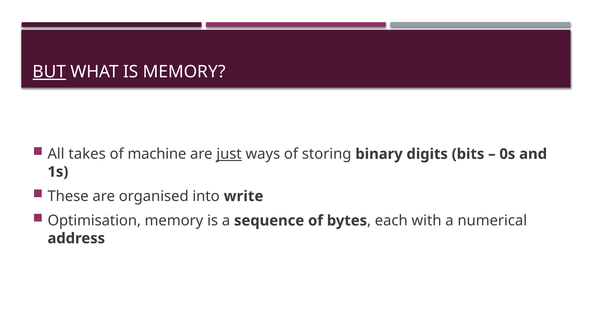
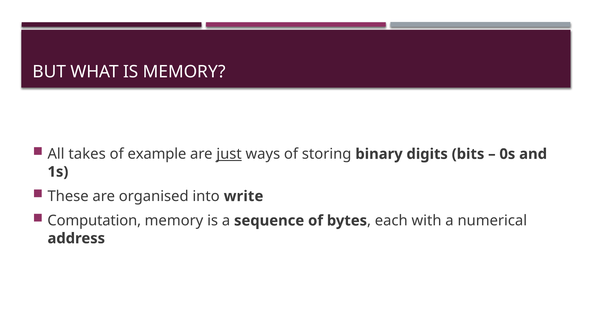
BUT underline: present -> none (49, 72)
machine: machine -> example (157, 154)
Optimisation: Optimisation -> Computation (94, 221)
